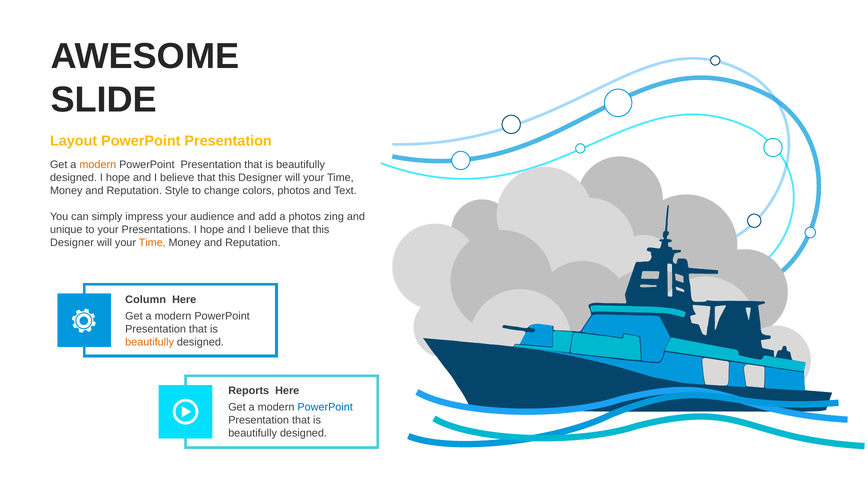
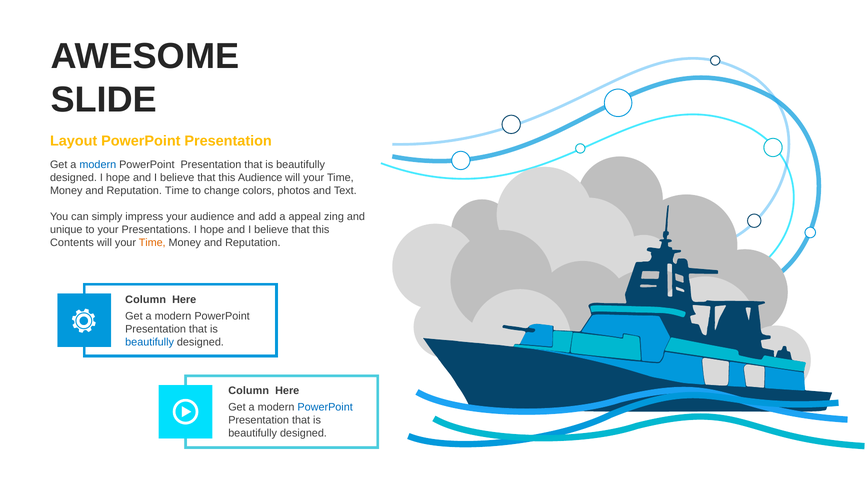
modern colour: orange -> blue (98, 165)
Designer: Designer -> Audience (260, 178)
Reputation Style: Style -> Time (177, 191)
a photos: photos -> appeal (305, 217)
Designer: Designer -> Contents (72, 243)
beautifully colour: orange -> blue (150, 342)
Reports: Reports -> Column (249, 391)
